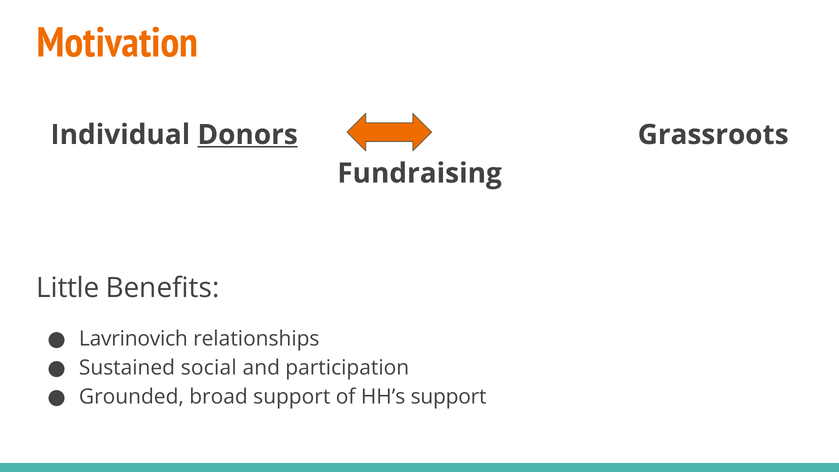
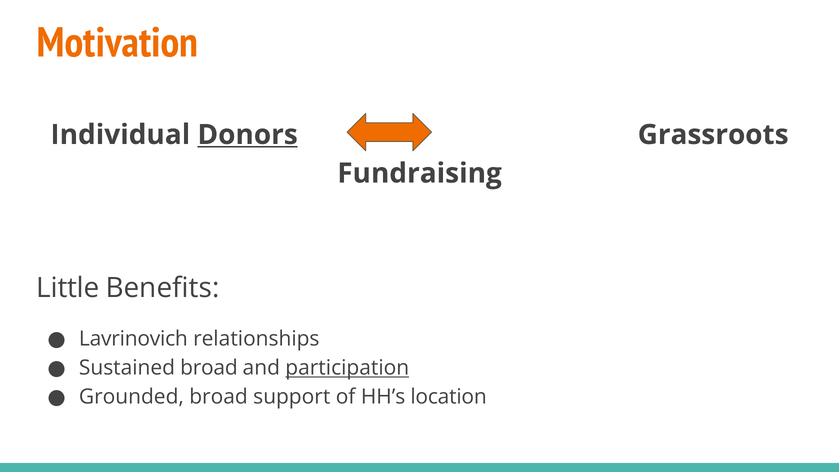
Sustained social: social -> broad (209, 368)
participation underline: none -> present (347, 368)
HH’s support: support -> location (449, 397)
